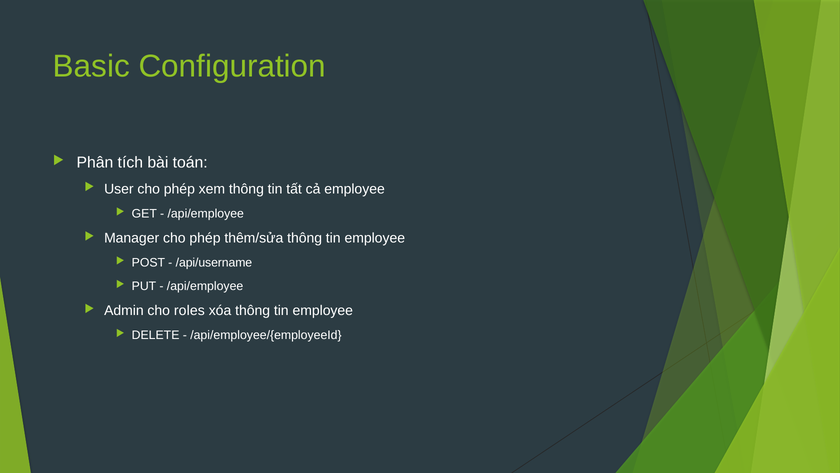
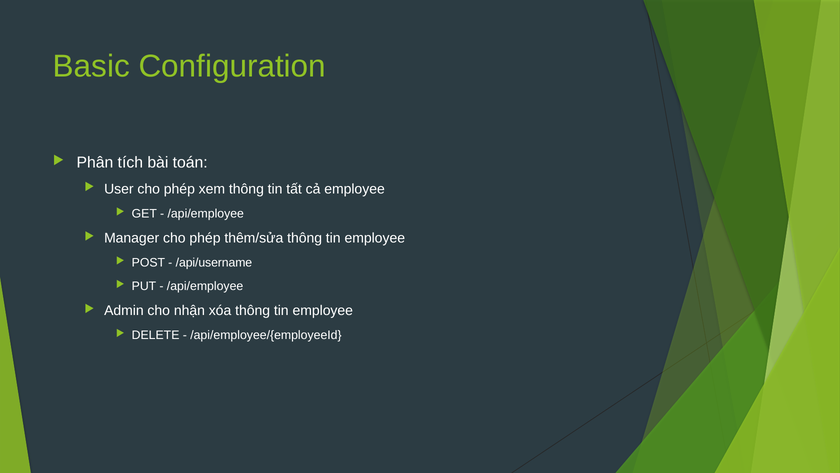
roles: roles -> nhận (189, 311)
